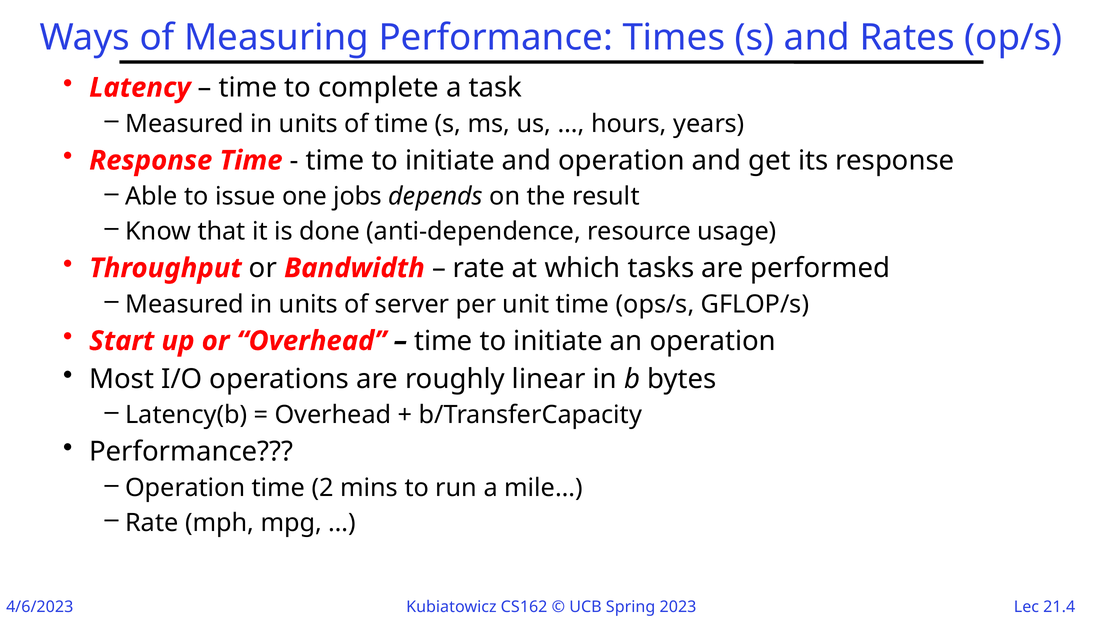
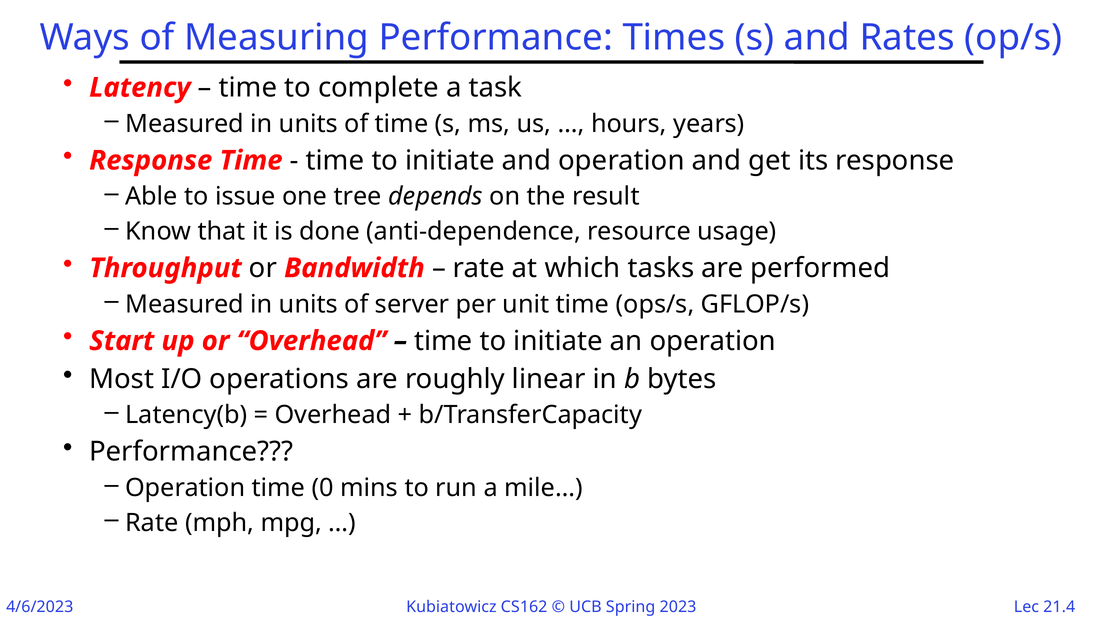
jobs: jobs -> tree (358, 197)
2: 2 -> 0 (323, 488)
